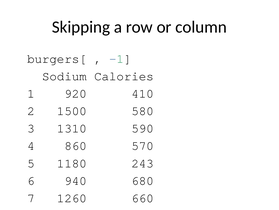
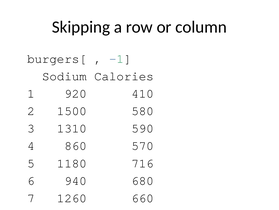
243: 243 -> 716 (143, 163)
